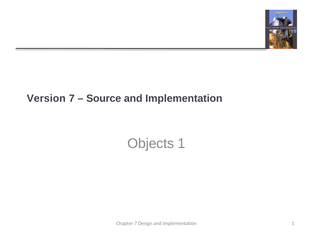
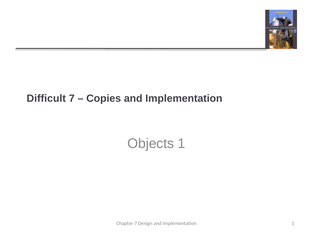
Version: Version -> Difficult (46, 99)
Source: Source -> Copies (104, 99)
